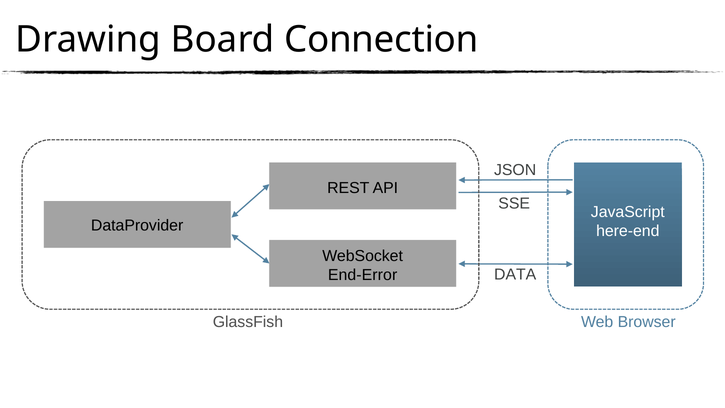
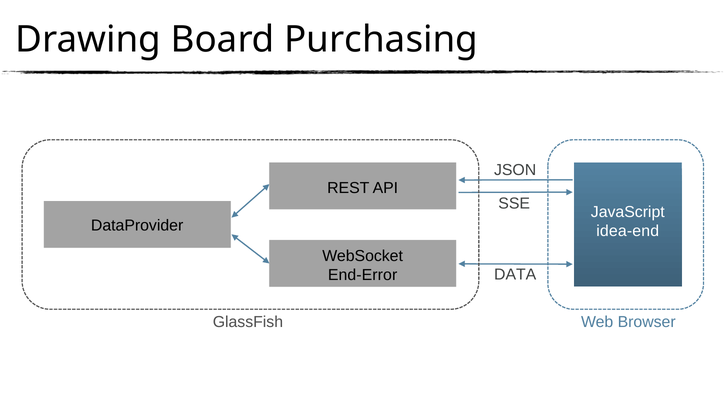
Connection: Connection -> Purchasing (381, 39)
here-end: here-end -> idea-end (628, 231)
